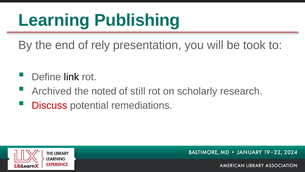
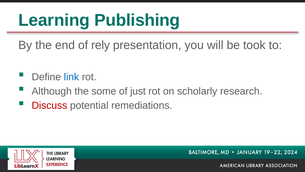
link colour: black -> blue (71, 77)
Archived: Archived -> Although (52, 91)
noted: noted -> some (104, 91)
still: still -> just (138, 91)
